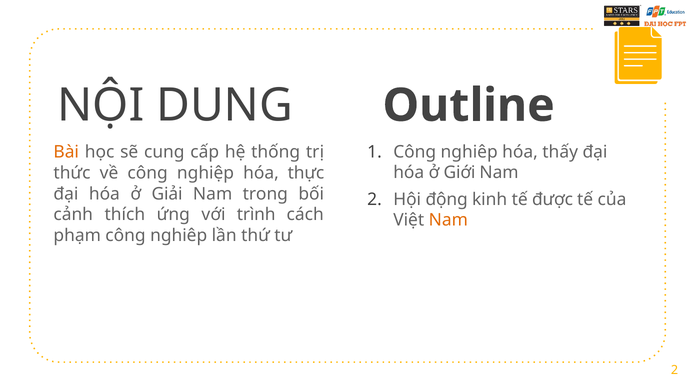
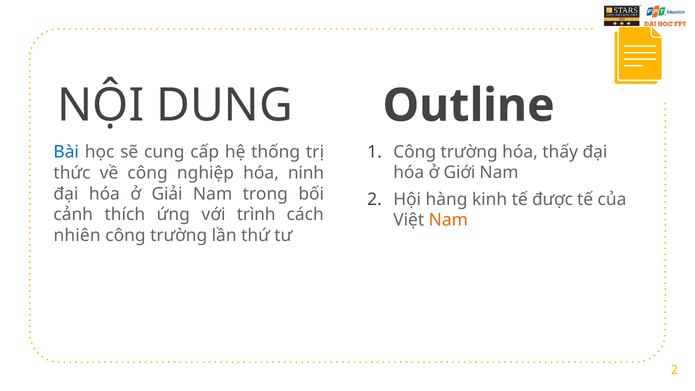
nghiêp: nghiêp -> trường (469, 152)
Bài colour: orange -> blue (66, 152)
thực: thực -> ninh (306, 173)
động: động -> hàng (447, 199)
phạm: phạm -> nhiên (77, 236)
nghiêp: nghiêp -> trường (179, 236)
